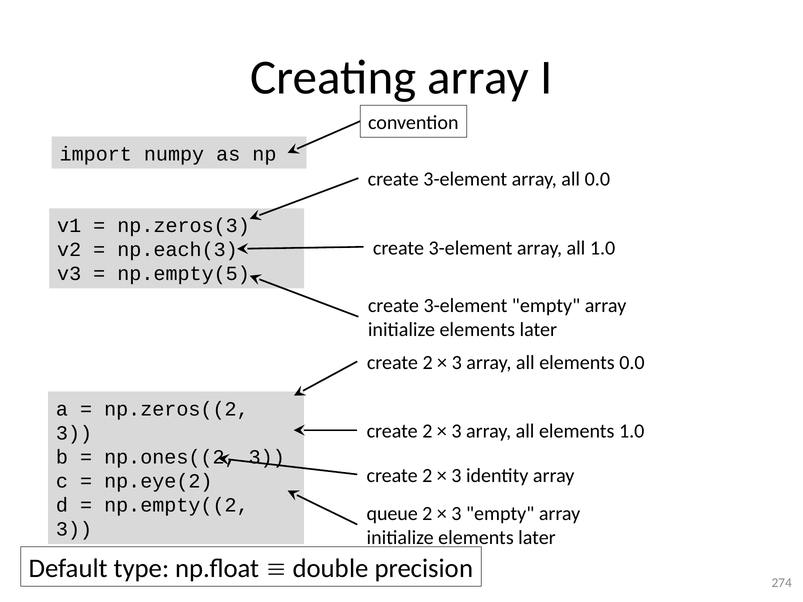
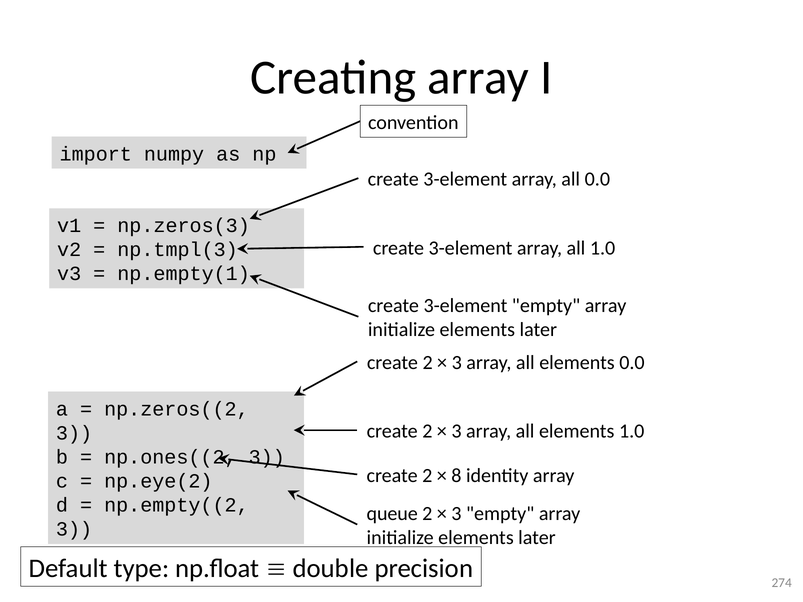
np.each(3: np.each(3 -> np.tmpl(3 (178, 250)
np.empty(5: np.empty(5 -> np.empty(1 (184, 274)
3: 3 -> 8 (456, 476)
